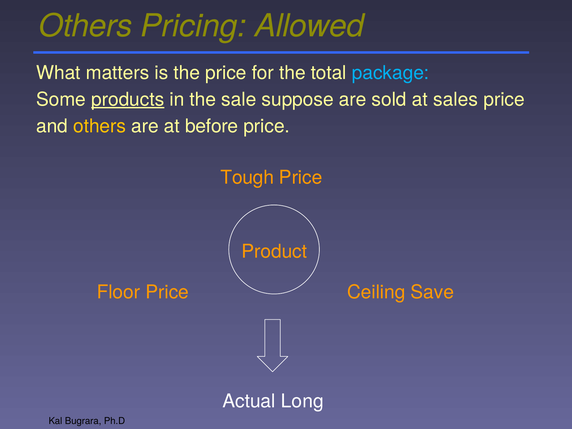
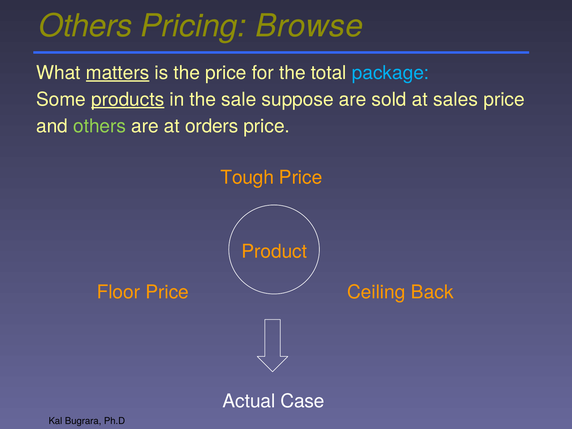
Allowed: Allowed -> Browse (309, 26)
matters underline: none -> present (118, 73)
others colour: yellow -> light green (100, 126)
before: before -> orders (212, 126)
Save: Save -> Back (432, 292)
Long: Long -> Case (302, 401)
